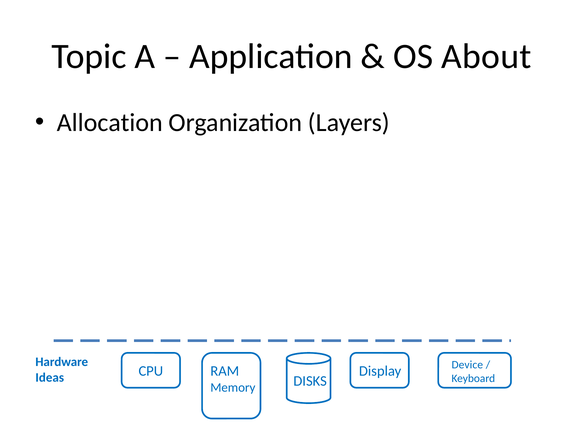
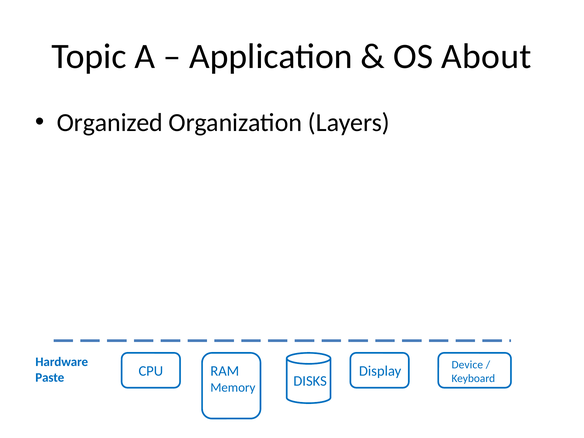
Allocation: Allocation -> Organized (110, 123)
Ideas: Ideas -> Paste (50, 378)
